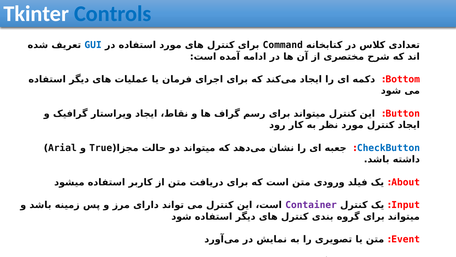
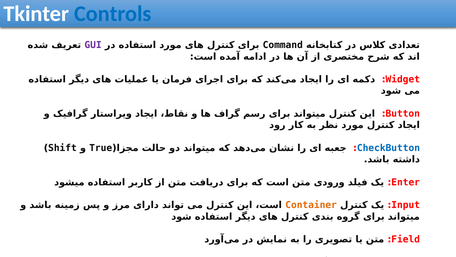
GUI colour: blue -> purple (93, 45)
Bottom: Bottom -> Widget (403, 79)
Arial: Arial -> Shift (62, 148)
About: About -> Enter (406, 182)
Container colour: purple -> orange (311, 205)
Event: Event -> Field (406, 239)
